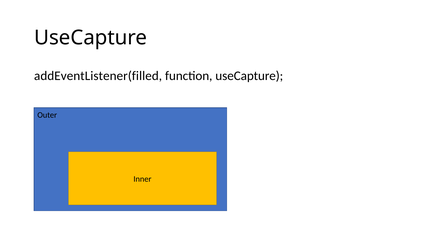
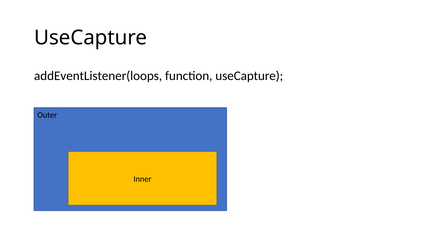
addEventListener(filled: addEventListener(filled -> addEventListener(loops (98, 76)
